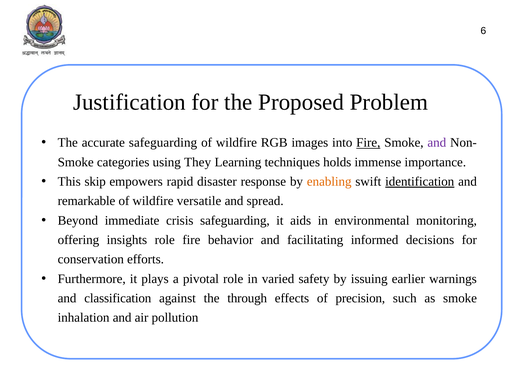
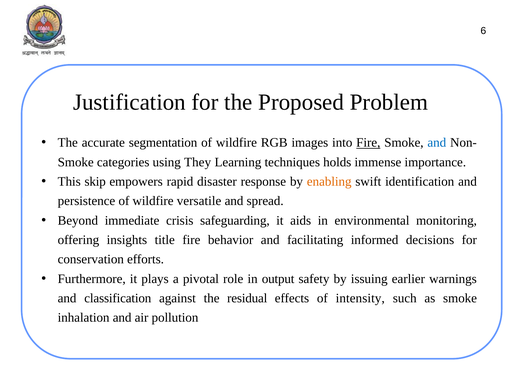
accurate safeguarding: safeguarding -> segmentation (163, 143)
and colour: purple -> blue (437, 143)
identification underline: present -> none (420, 182)
remarkable: remarkable -> persistence (86, 201)
insights role: role -> title (165, 240)
varied: varied -> output (278, 279)
through: through -> residual (247, 298)
precision: precision -> intensity (360, 298)
